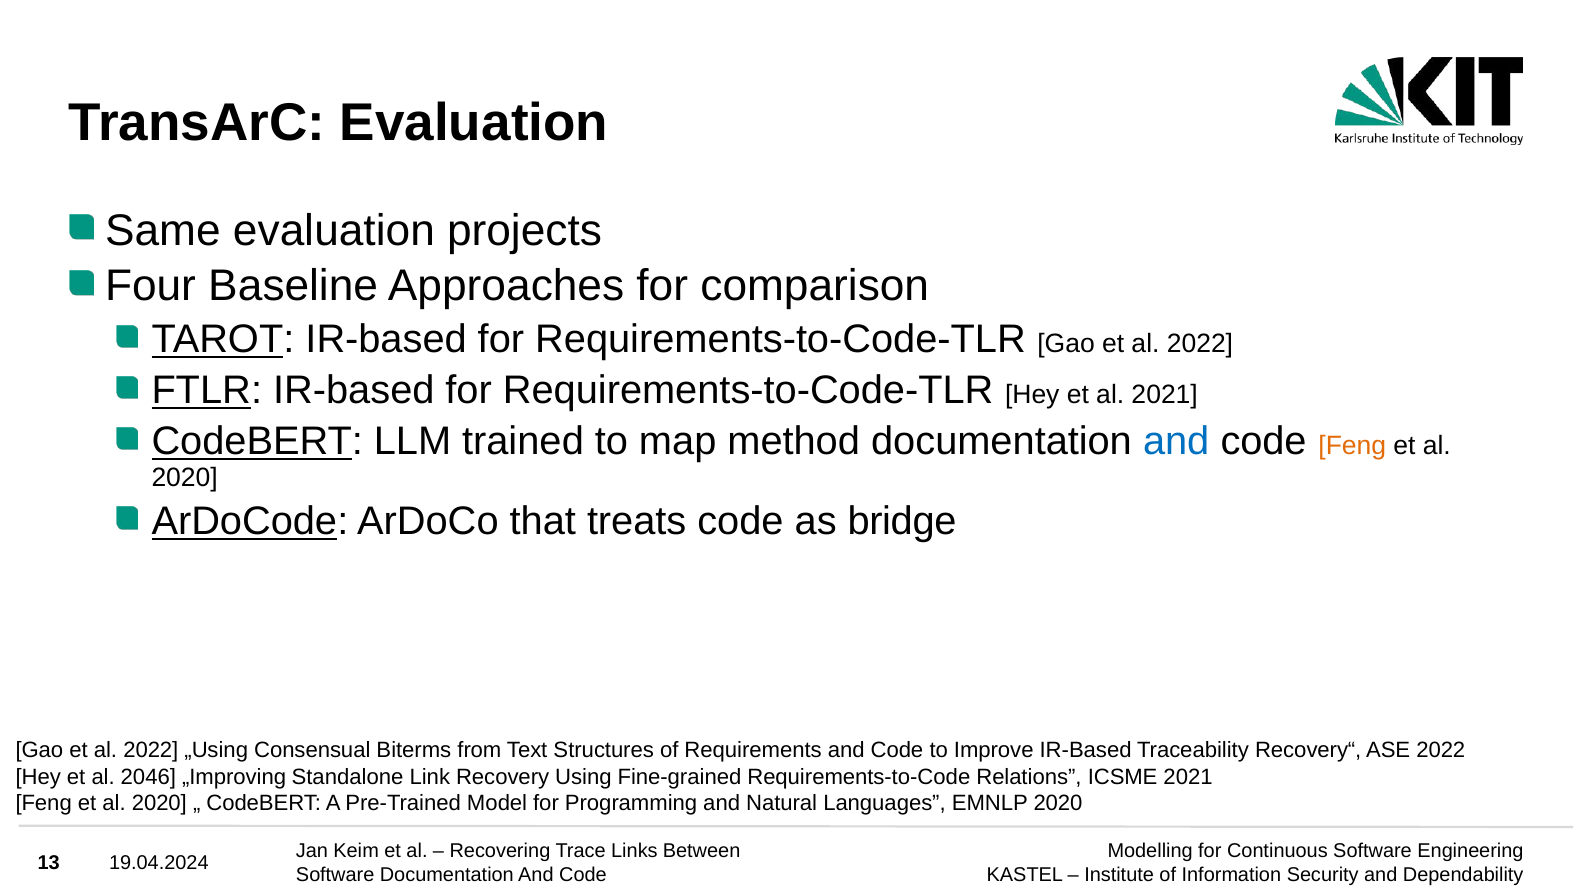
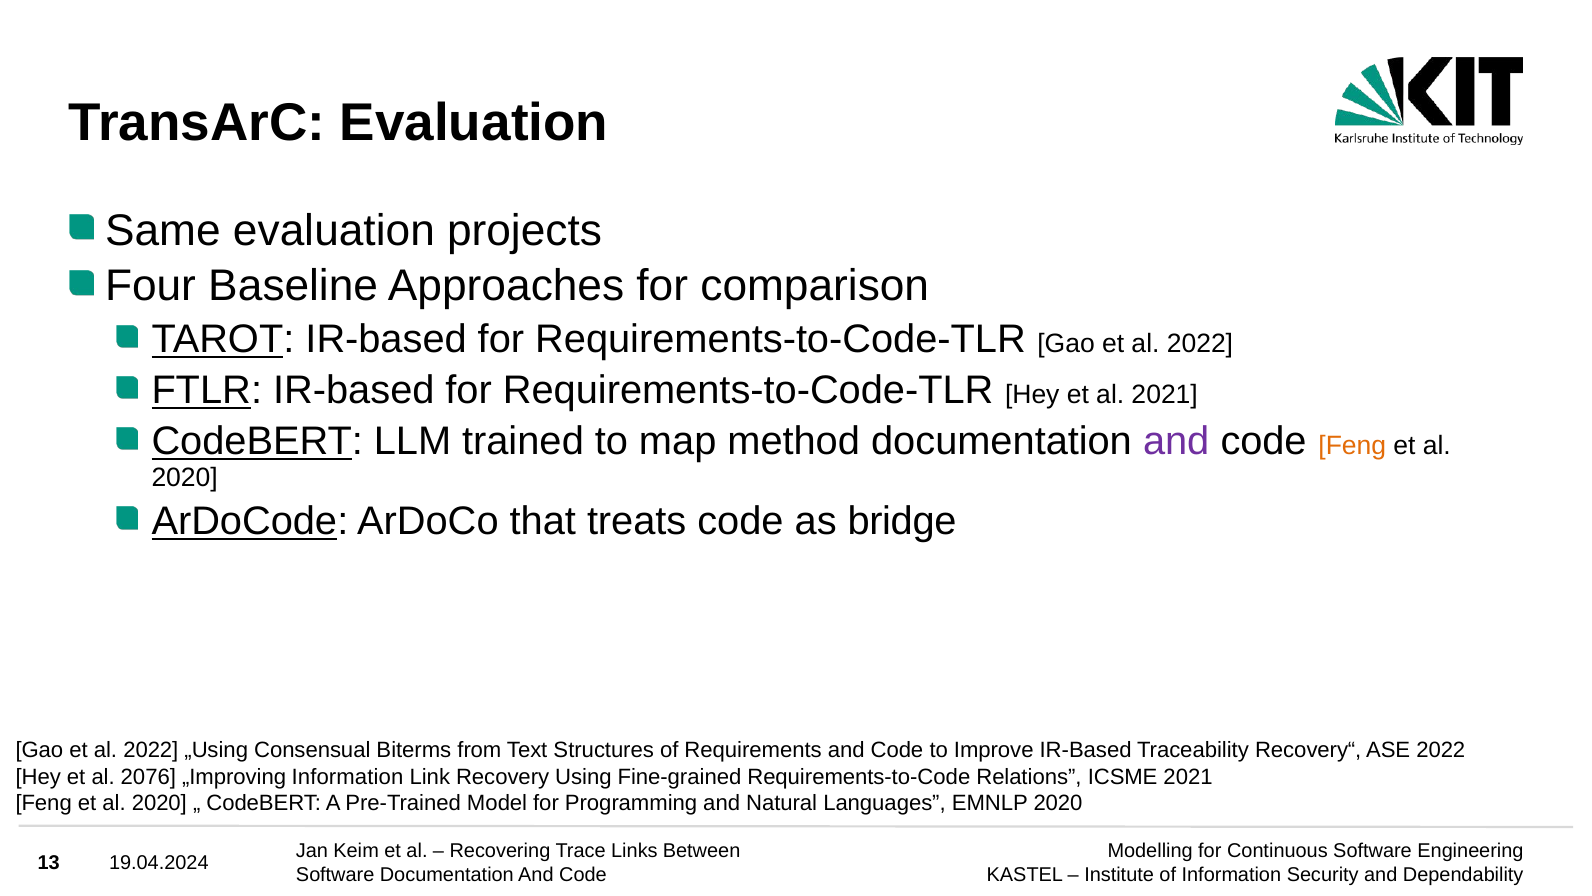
and colour: blue -> purple (1176, 442)
2046: 2046 -> 2076 (148, 777)
„Improving Standalone: Standalone -> Information (347, 777)
